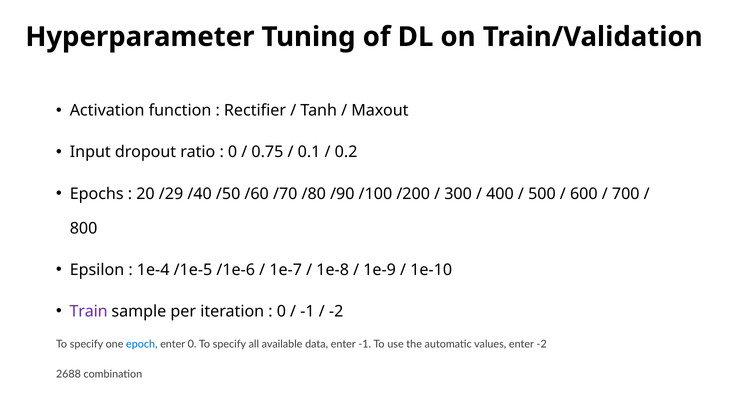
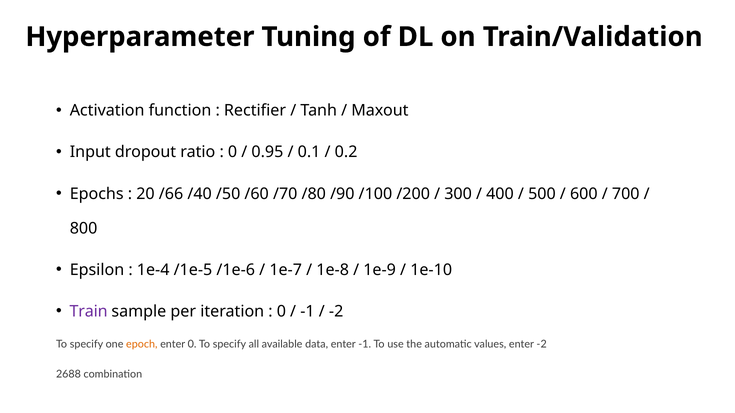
0.75: 0.75 -> 0.95 (267, 152)
/29: /29 -> /66 (171, 194)
epoch colour: blue -> orange (142, 345)
